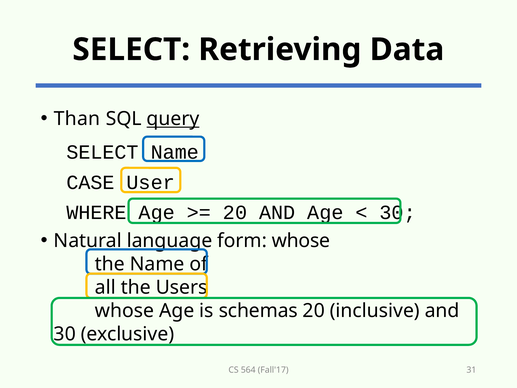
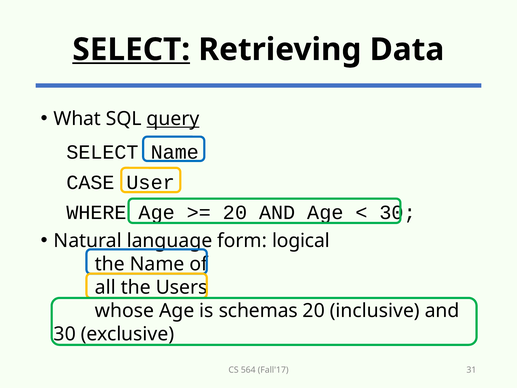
SELECT underline: none -> present (131, 50)
Than: Than -> What (77, 119)
form whose: whose -> logical (301, 241)
